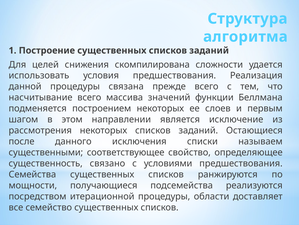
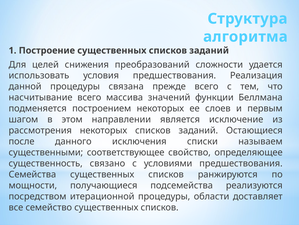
скомпилирована: скомпилирована -> преобразований (152, 64)
